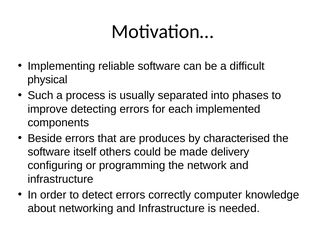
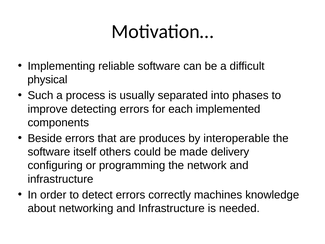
characterised: characterised -> interoperable (237, 138)
computer: computer -> machines (218, 195)
